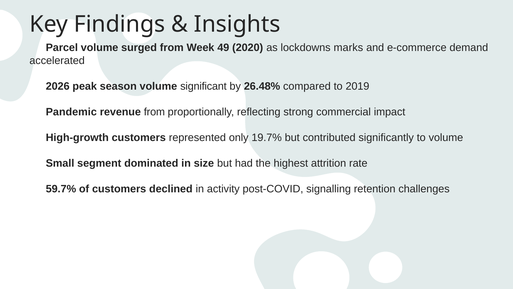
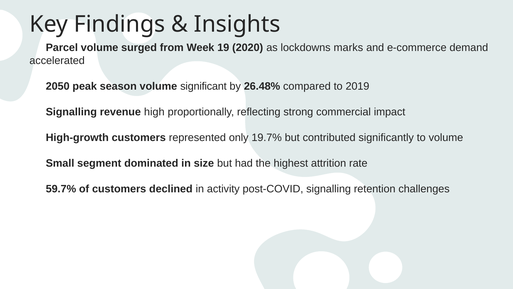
49: 49 -> 19 (223, 48)
2026: 2026 -> 2050 (58, 86)
Pandemic: Pandemic -> Signalling (71, 112)
revenue from: from -> high (154, 112)
